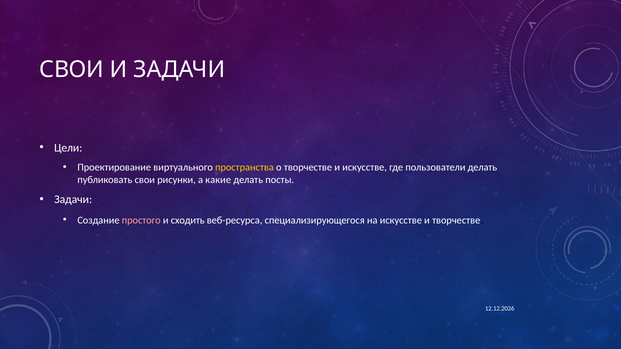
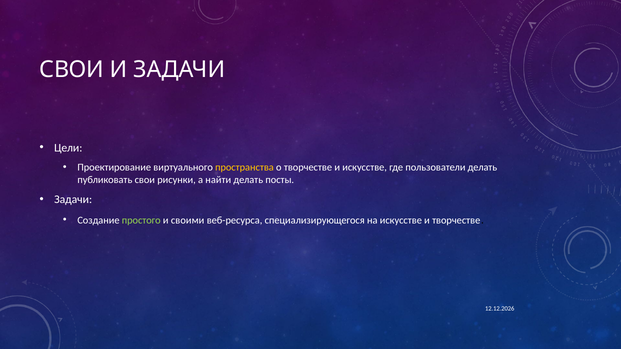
какие: какие -> найти (218, 180)
простого colour: pink -> light green (141, 220)
сходить: сходить -> своими (188, 220)
